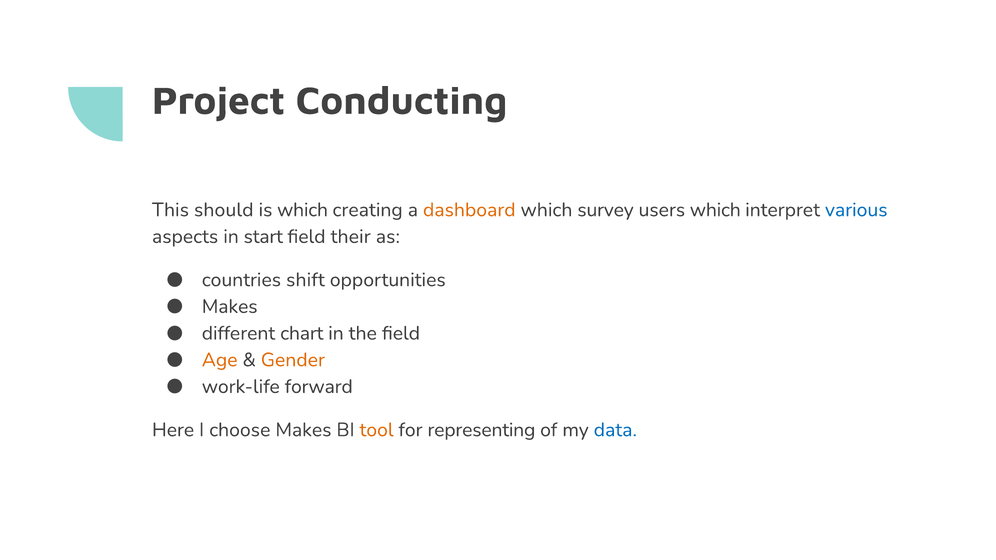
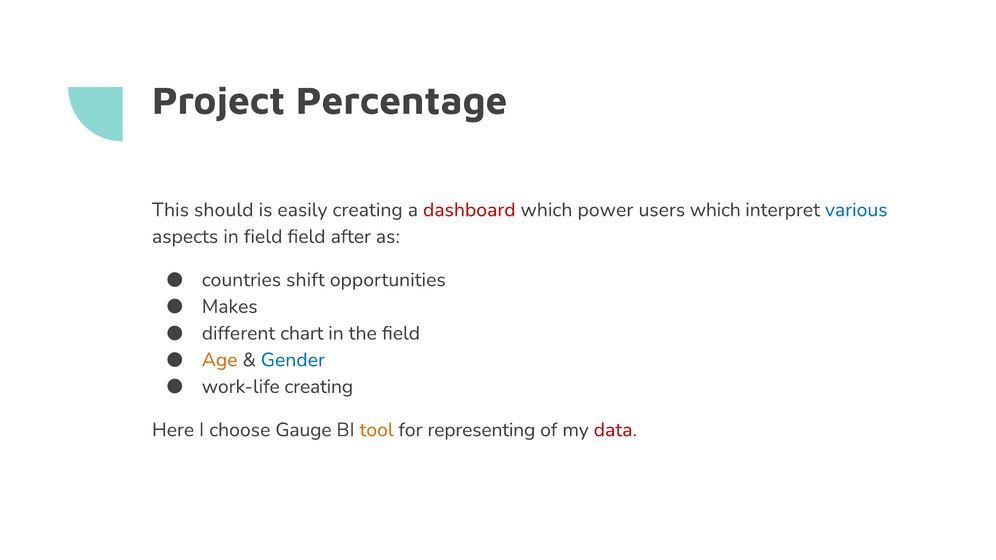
Conducting: Conducting -> Percentage (402, 101)
is which: which -> easily (302, 210)
dashboard colour: orange -> red (469, 210)
survey: survey -> power (605, 210)
in start: start -> field (263, 237)
their: their -> after (351, 237)
Gender colour: orange -> blue (293, 360)
work-life forward: forward -> creating (319, 387)
choose Makes: Makes -> Gauge (304, 430)
data colour: blue -> red (615, 430)
